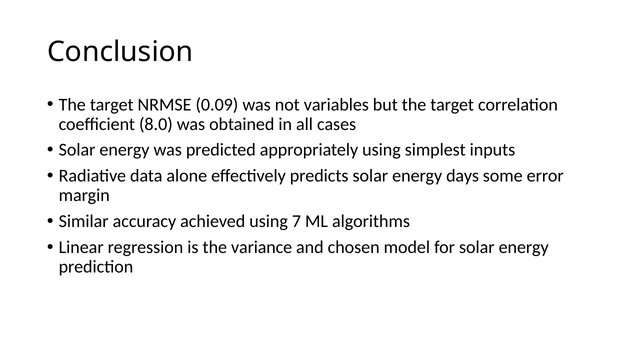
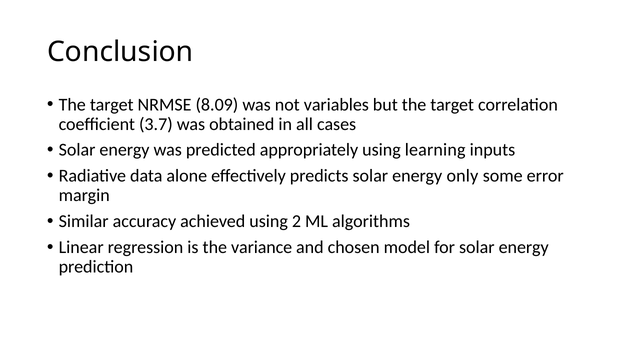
0.09: 0.09 -> 8.09 (217, 104)
8.0: 8.0 -> 3.7 (156, 124)
simplest: simplest -> learning (435, 150)
days: days -> only (462, 176)
7: 7 -> 2 (296, 221)
